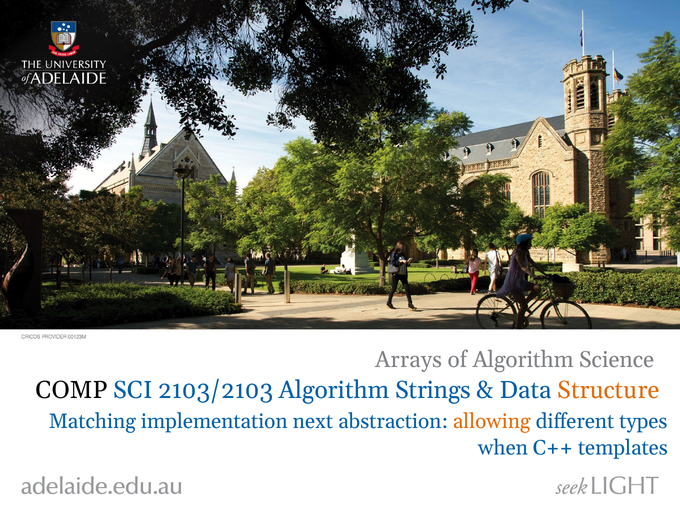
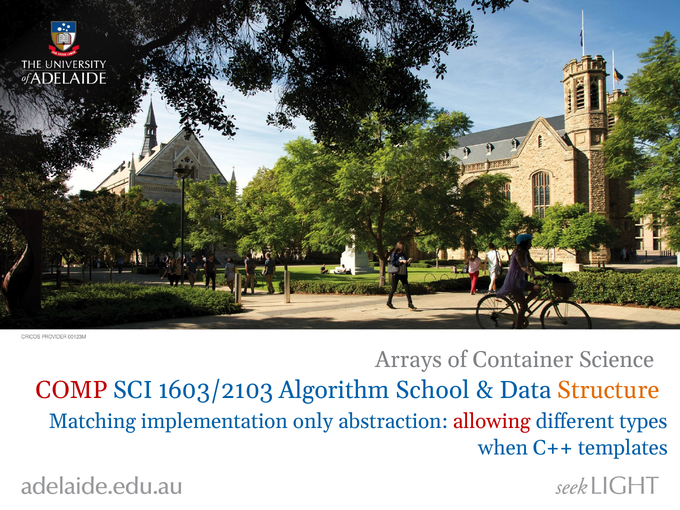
of Algorithm: Algorithm -> Container (523, 360)
COMP colour: black -> red (72, 390)
2103/2103: 2103/2103 -> 1603/2103 (216, 390)
Strings: Strings -> School (433, 390)
next: next -> only (313, 421)
allowing colour: orange -> red (492, 421)
